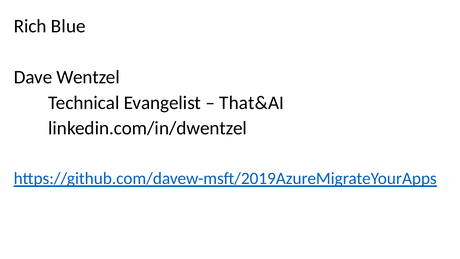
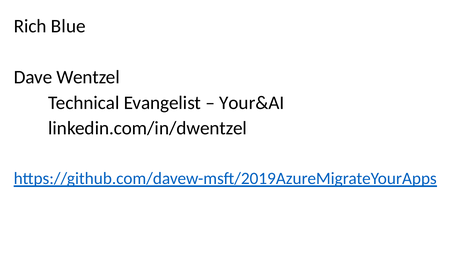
That&AI: That&AI -> Your&AI (252, 103)
